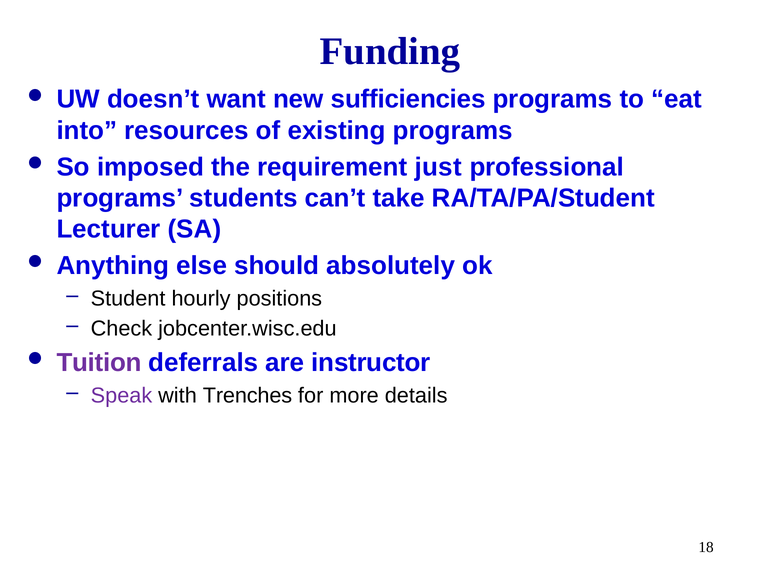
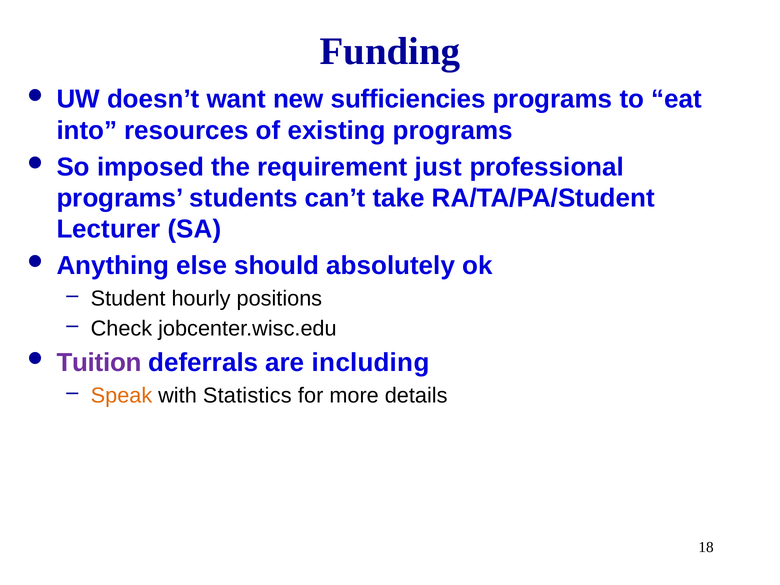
instructor: instructor -> including (371, 363)
Speak colour: purple -> orange (121, 395)
Trenches: Trenches -> Statistics (247, 395)
